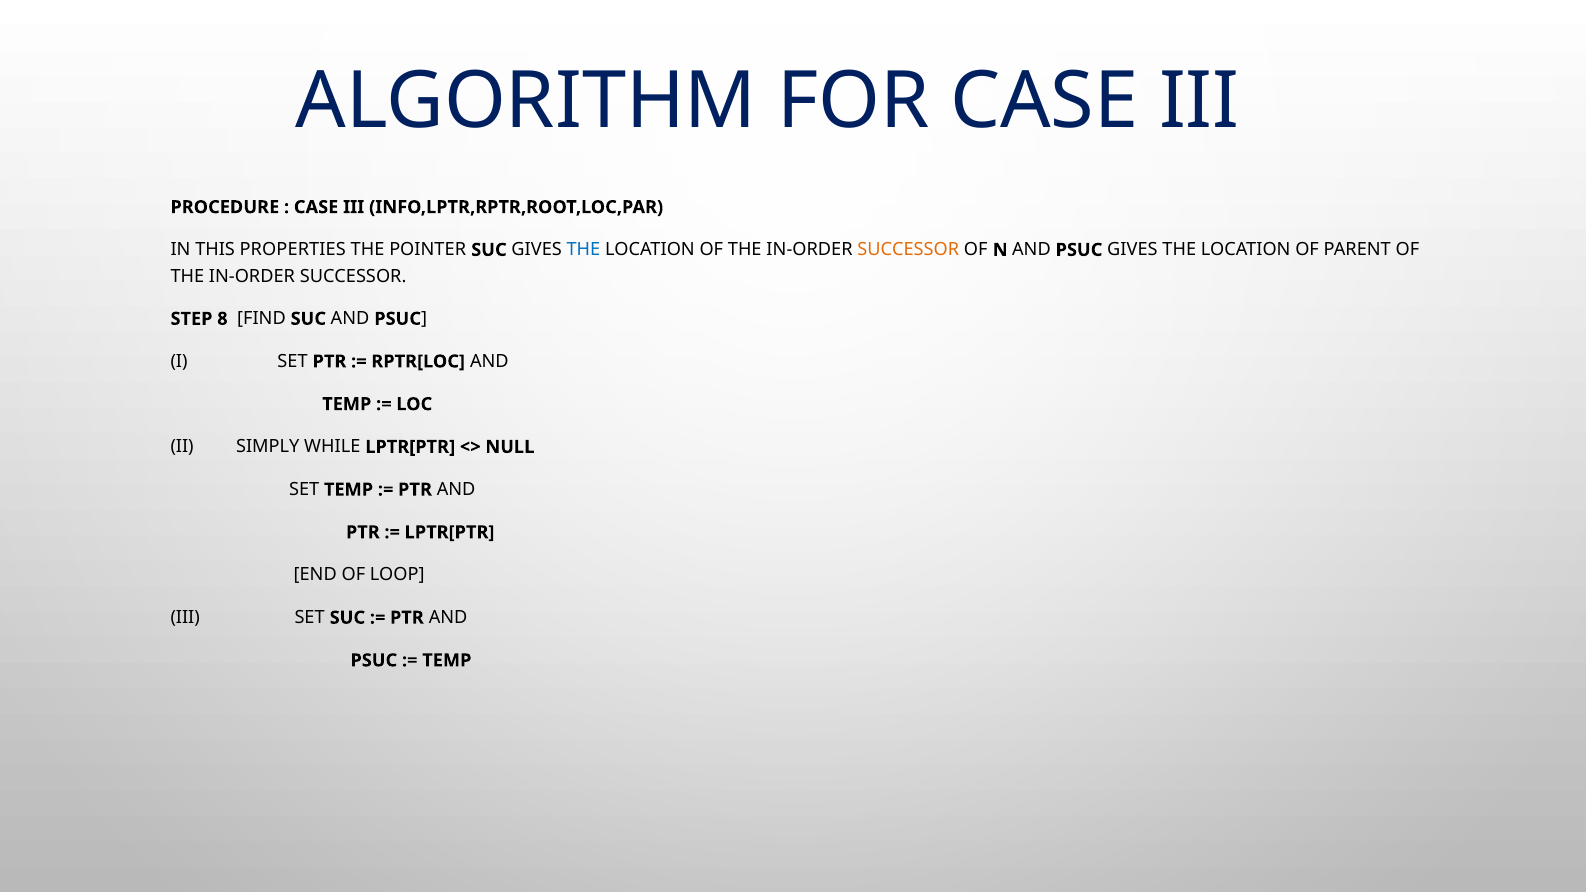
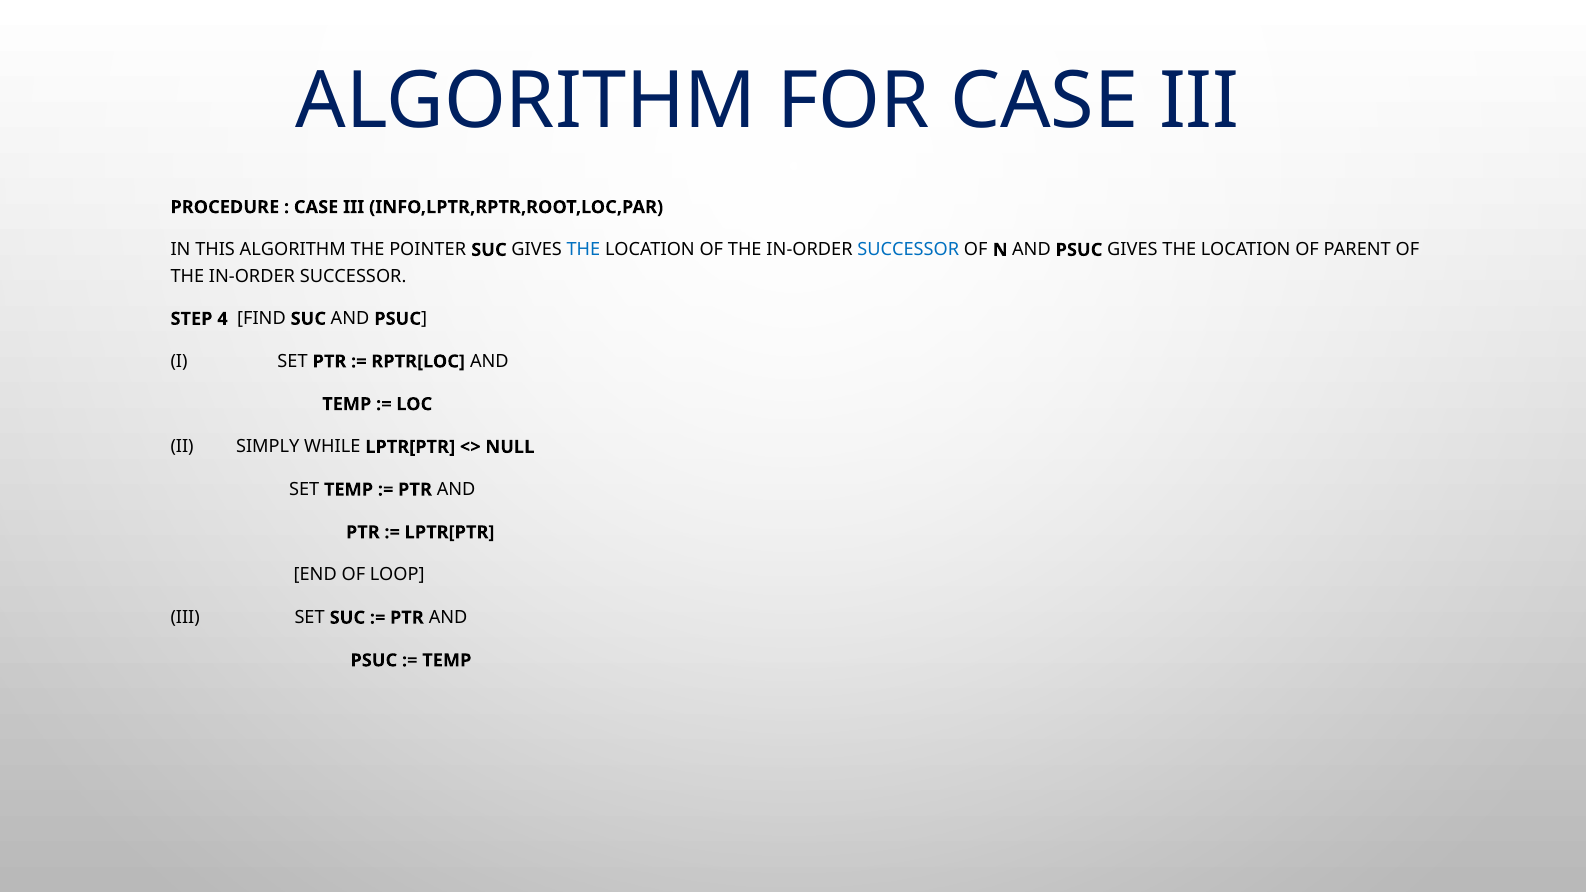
THIS PROPERTIES: PROPERTIES -> ALGORITHM (293, 250)
SUCCESSOR colour: orange -> blue (908, 250)
8: 8 -> 4 (222, 319)
